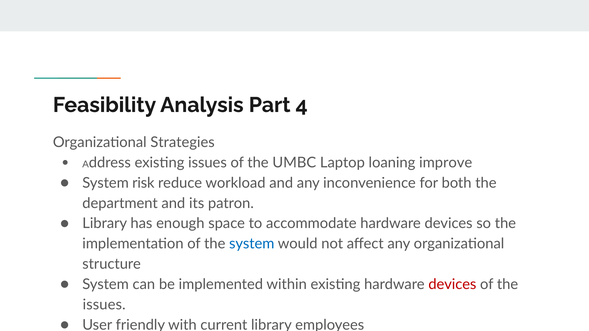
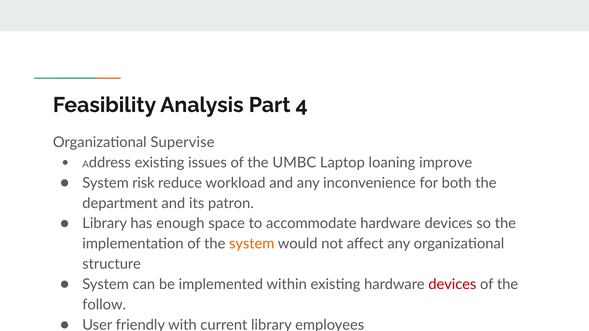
Strategies: Strategies -> Supervise (182, 142)
system colour: blue -> orange (252, 244)
issues: issues -> follow (104, 305)
